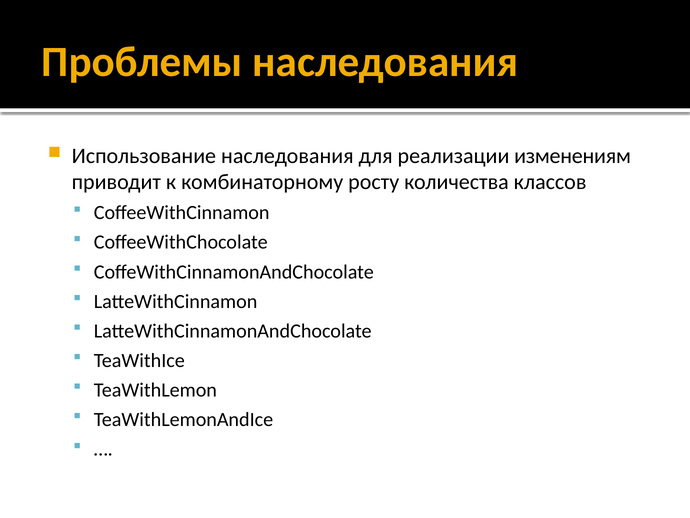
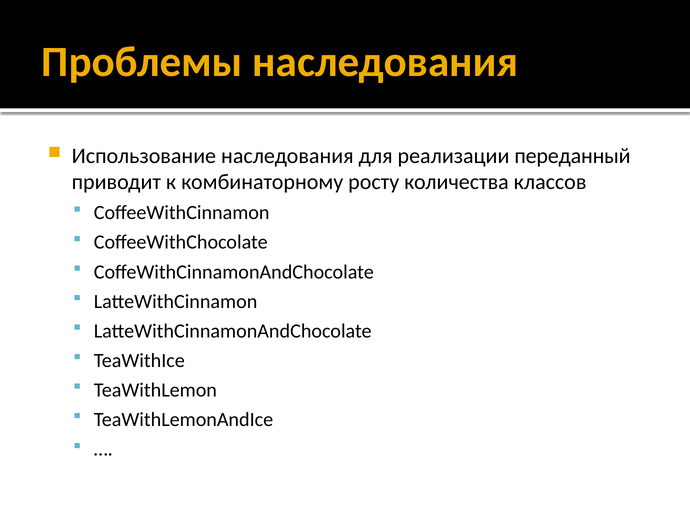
изменениям: изменениям -> переданный (573, 156)
